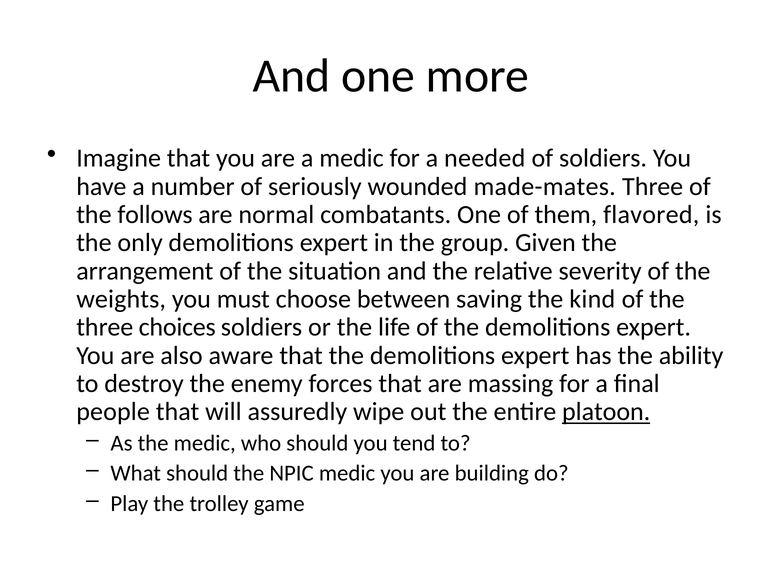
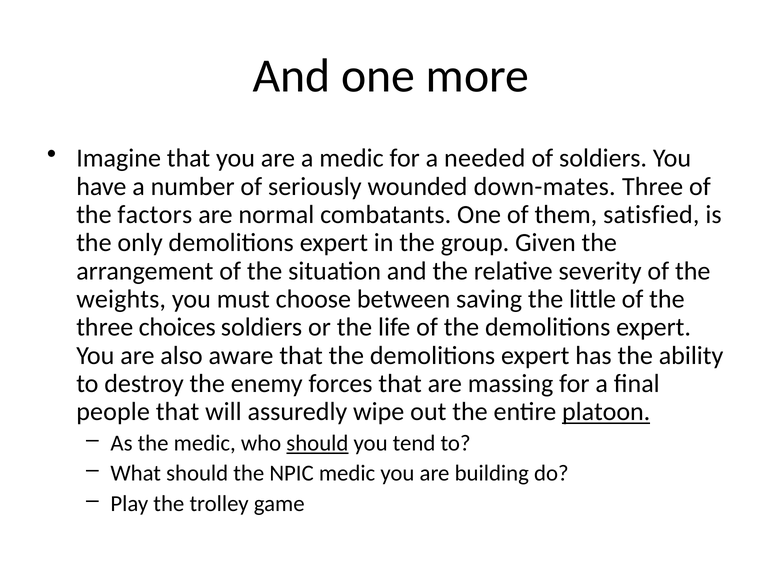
made-mates: made-mates -> down-mates (545, 186)
follows: follows -> factors (155, 215)
flavored: flavored -> satisfied (651, 215)
kind: kind -> little (593, 299)
should underline: none -> present (317, 443)
